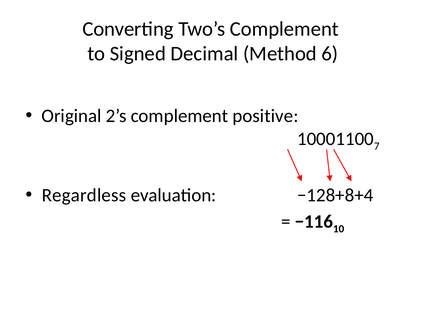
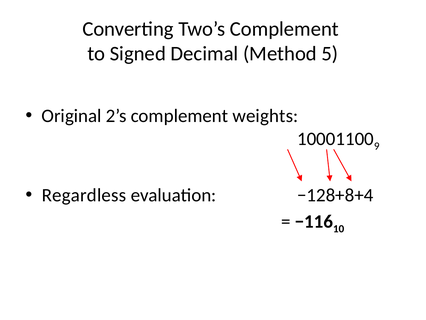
6: 6 -> 5 (330, 54)
positive: positive -> weights (265, 116)
7: 7 -> 9 (377, 146)
